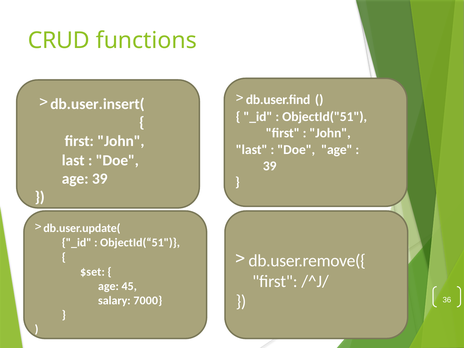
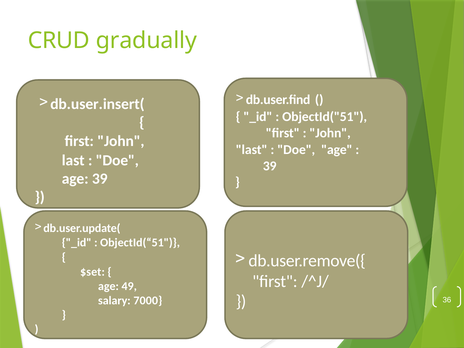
functions: functions -> gradually (146, 40)
45: 45 -> 49 (129, 286)
